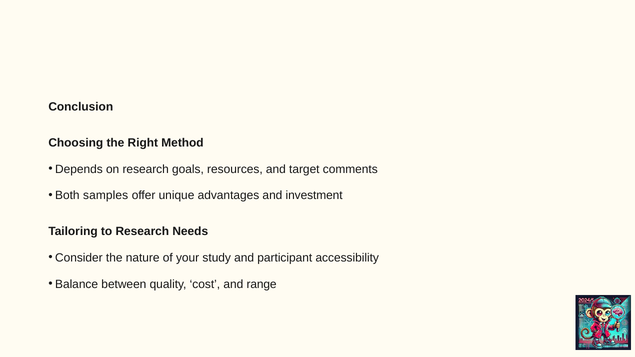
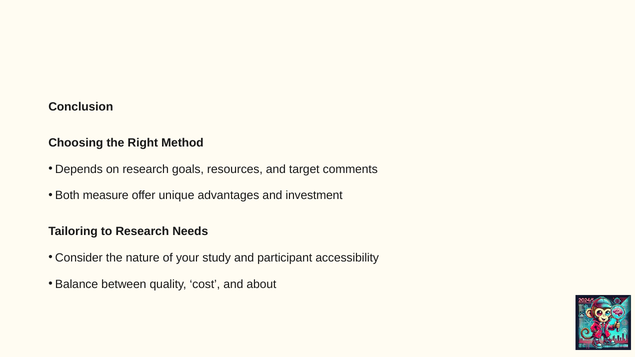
samples: samples -> measure (106, 196)
range: range -> about (261, 284)
